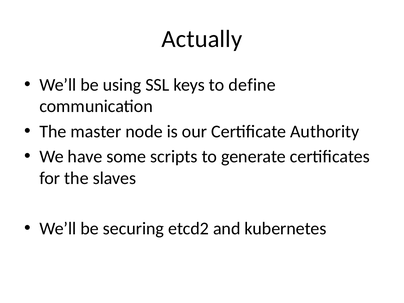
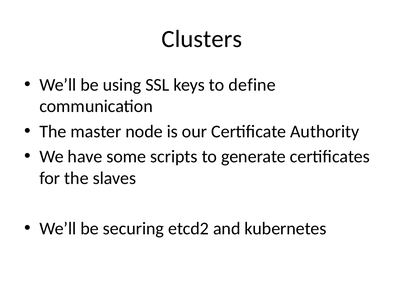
Actually: Actually -> Clusters (202, 39)
